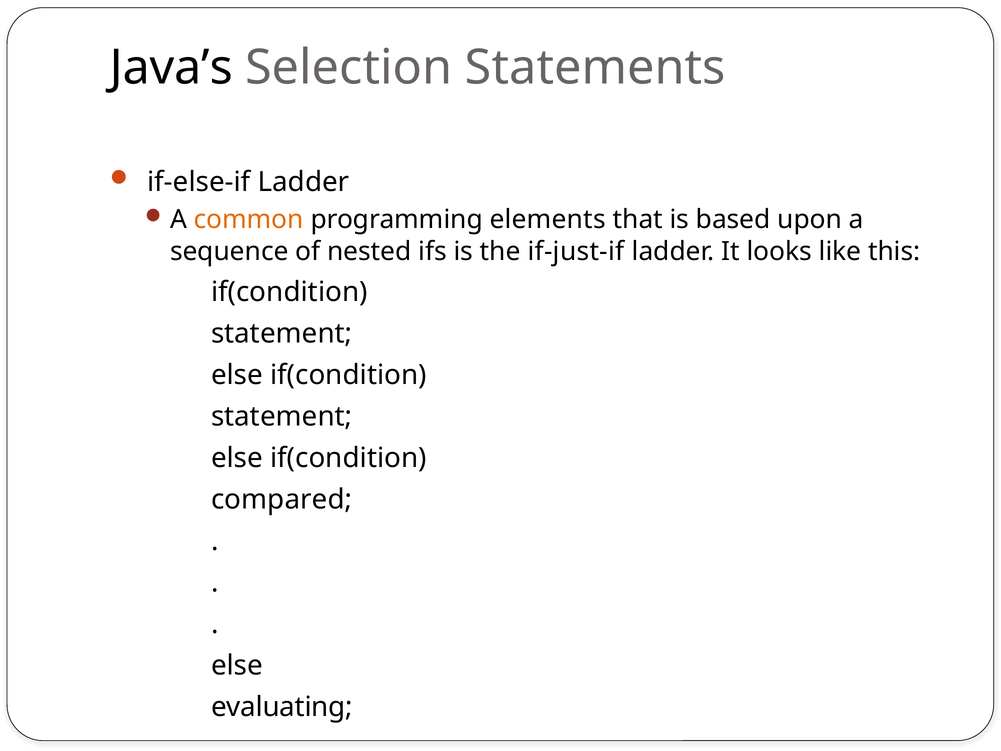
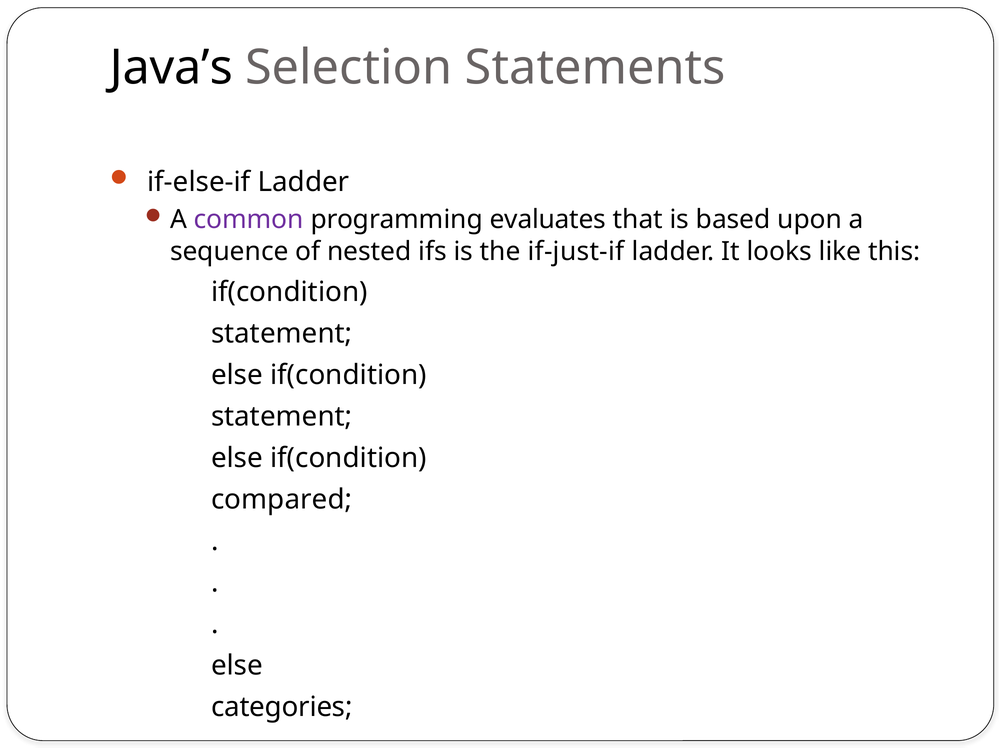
common colour: orange -> purple (249, 220)
elements: elements -> evaluates (548, 220)
evaluating: evaluating -> categories (282, 707)
